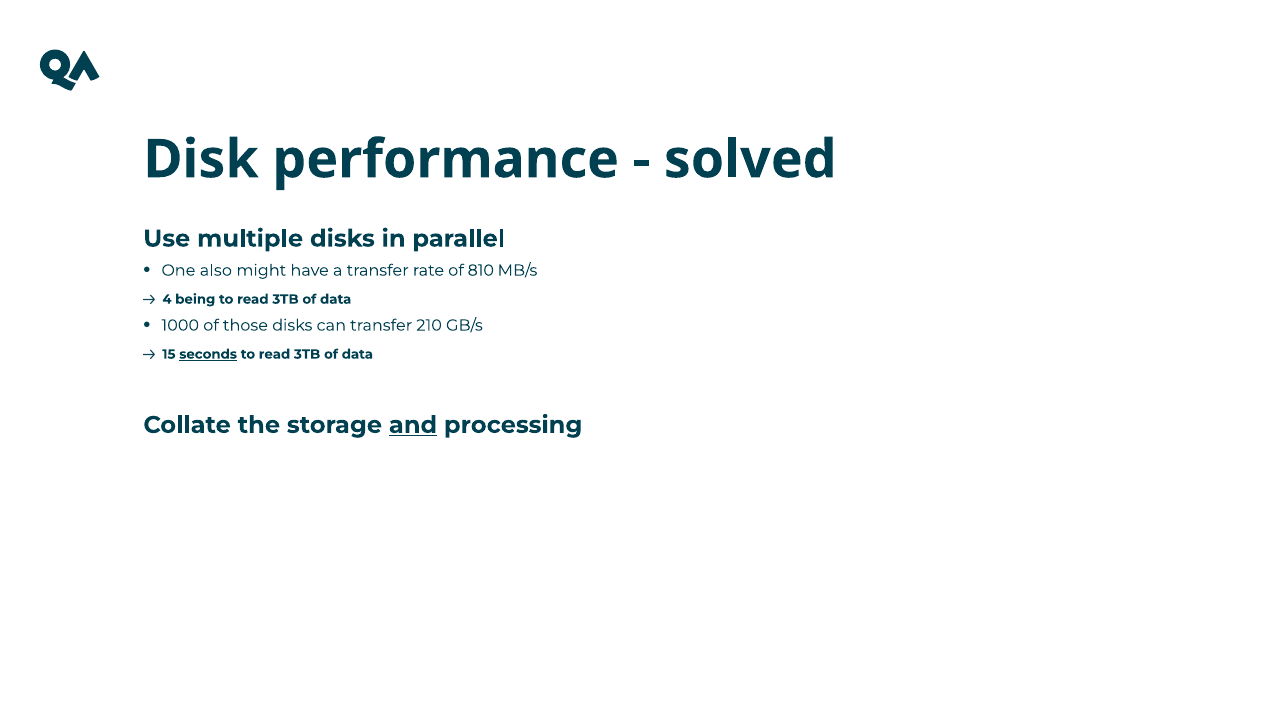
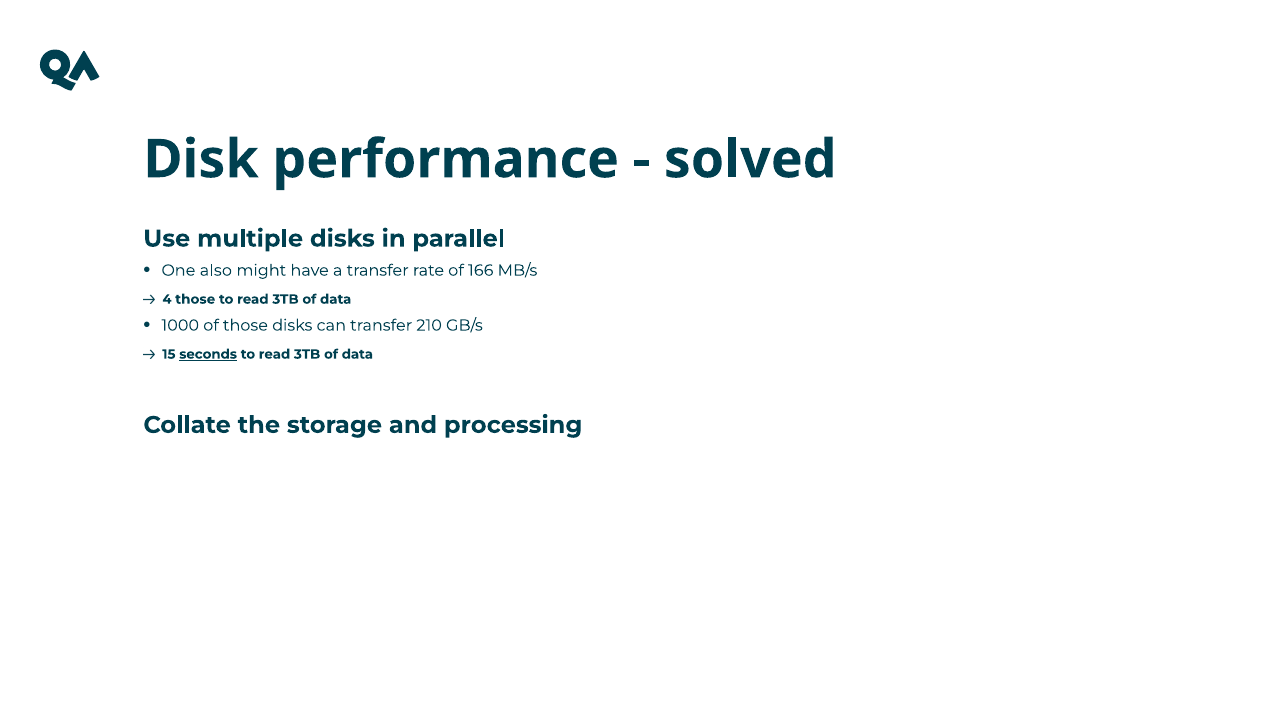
810: 810 -> 166 (481, 270)
4 being: being -> those (195, 299)
and underline: present -> none (413, 425)
